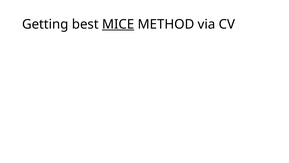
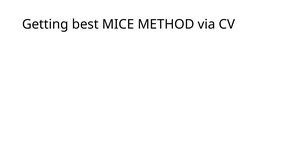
MICE underline: present -> none (118, 24)
